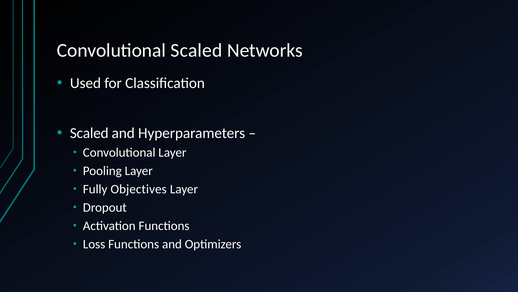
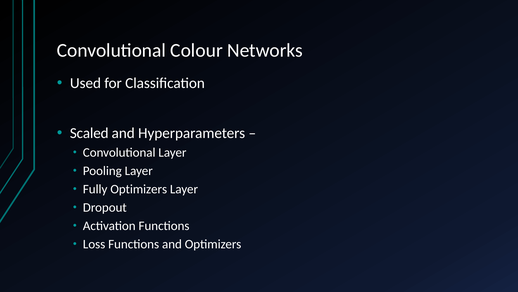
Convolutional Scaled: Scaled -> Colour (197, 50)
Fully Objectives: Objectives -> Optimizers (139, 189)
